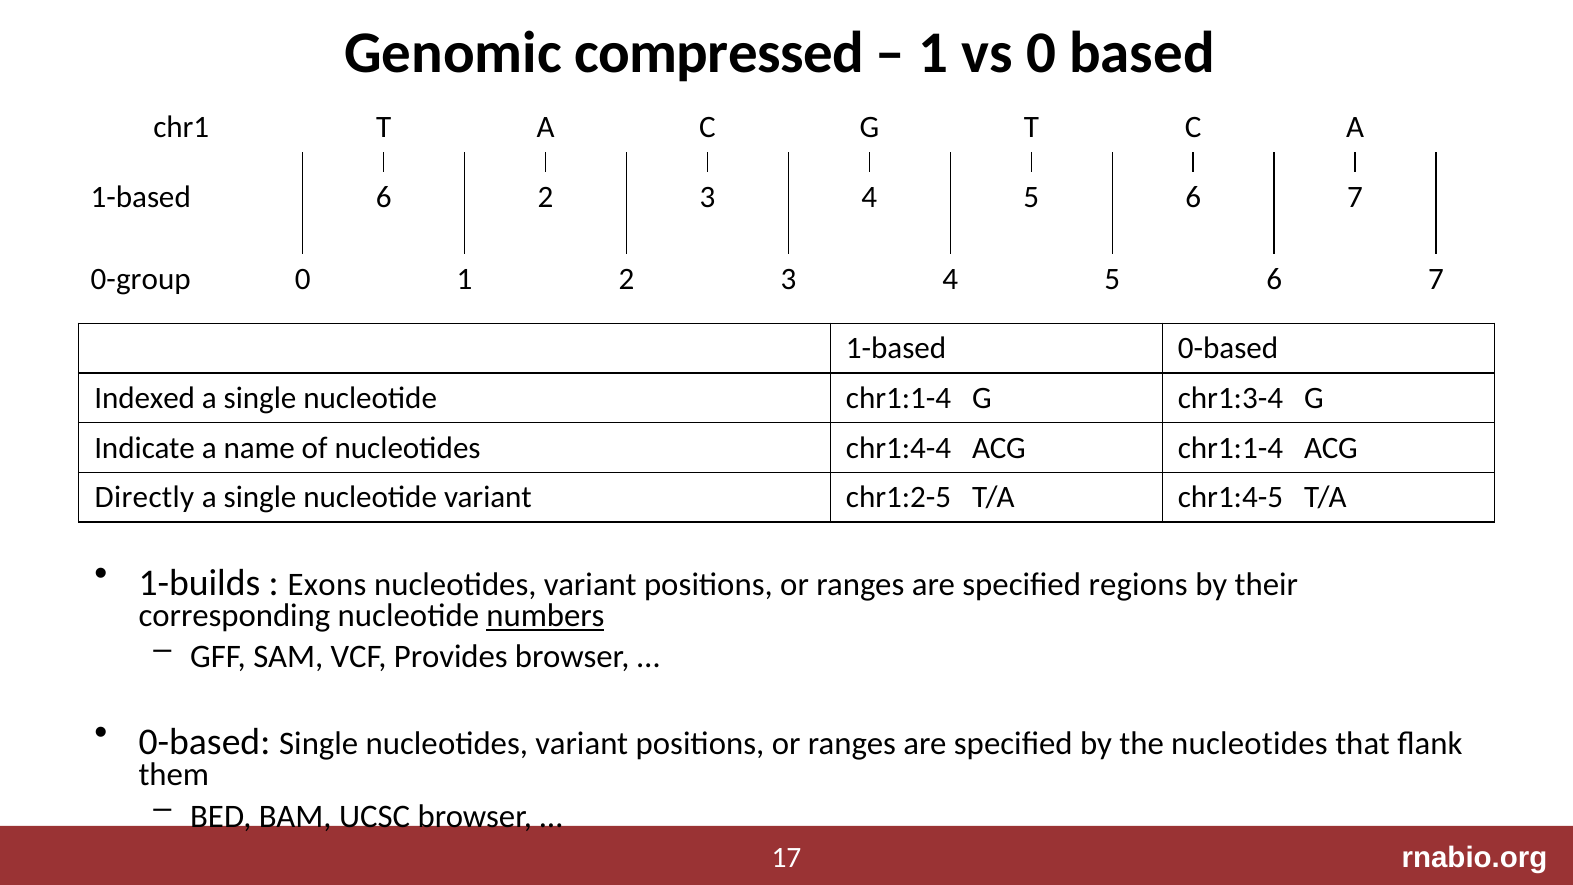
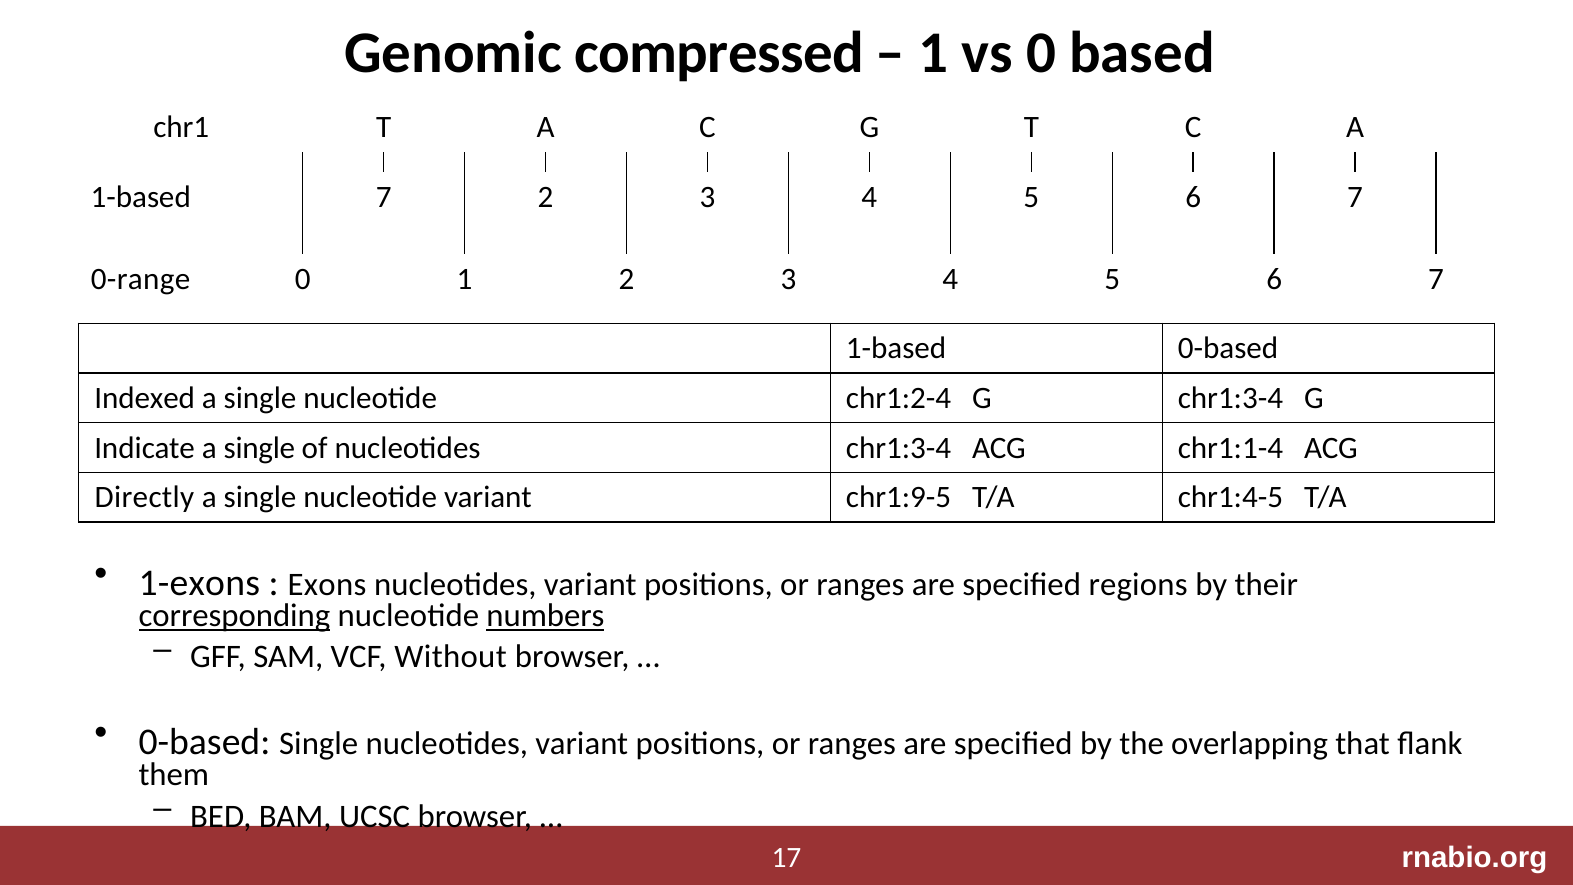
1-based 6: 6 -> 7 (384, 197)
0-group: 0-group -> 0-range (141, 280)
nucleotide chr1:1-4: chr1:1-4 -> chr1:2-4 (899, 398)
Indicate a name: name -> single (259, 448)
nucleotides chr1:4-4: chr1:4-4 -> chr1:3-4 (899, 448)
chr1:2-5: chr1:2-5 -> chr1:9-5 (899, 497)
1-builds: 1-builds -> 1-exons (199, 583)
corresponding underline: none -> present (234, 616)
Provides: Provides -> Without (451, 657)
the nucleotides: nucleotides -> overlapping (1250, 743)
